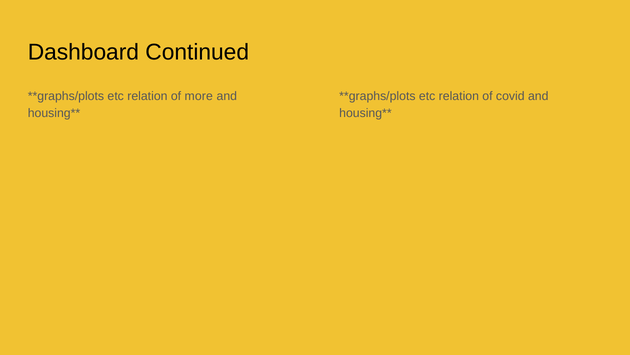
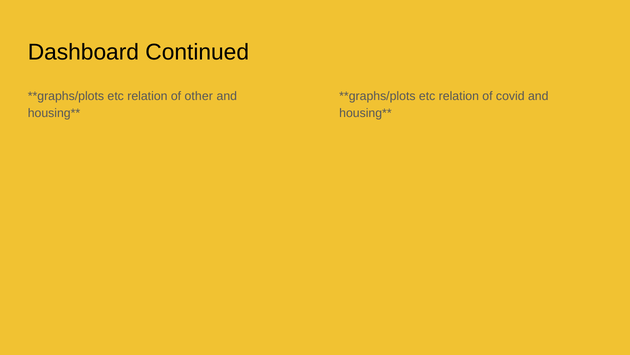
more: more -> other (199, 96)
